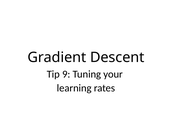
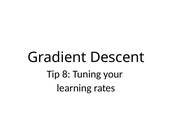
9: 9 -> 8 (66, 74)
